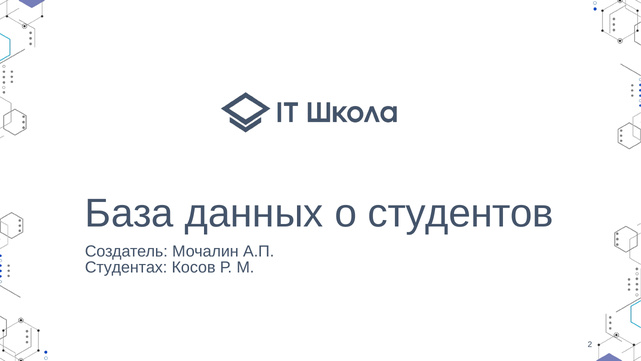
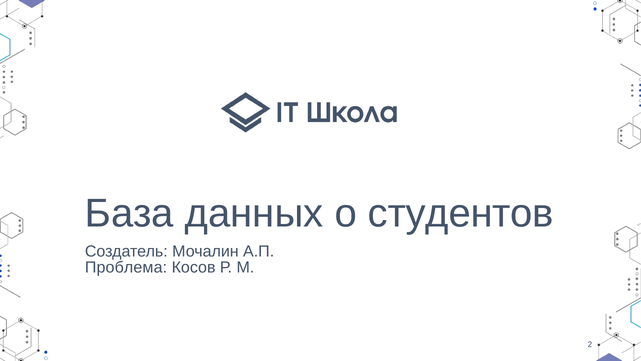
Студентах: Студентах -> Проблема (126, 267)
